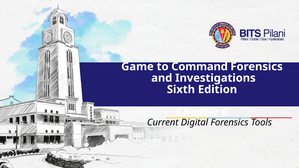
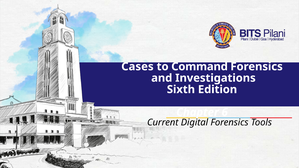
Game: Game -> Cases (137, 67)
